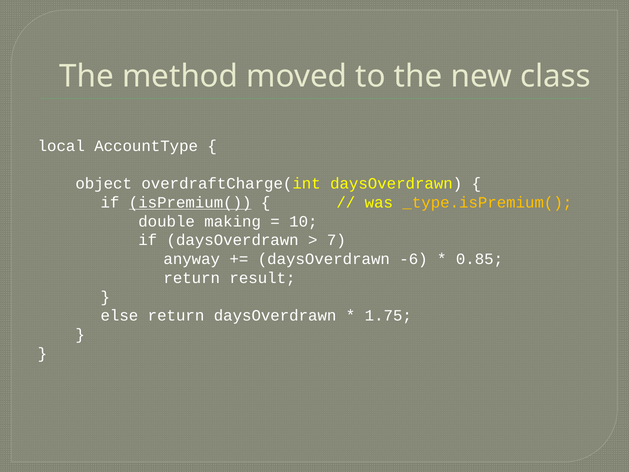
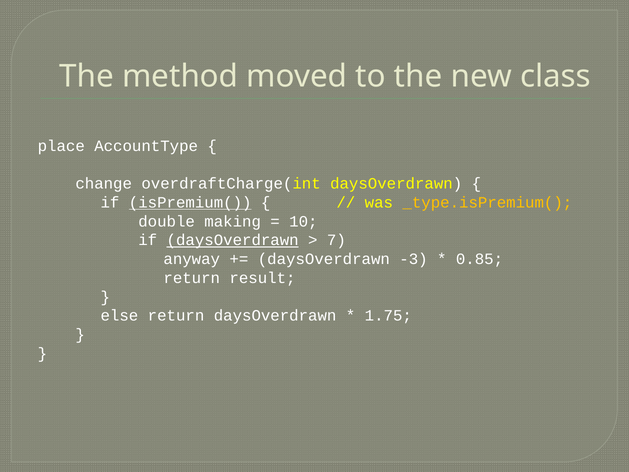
local: local -> place (61, 146)
object: object -> change (104, 183)
daysOverdrawn underline: none -> present (233, 240)
-6: -6 -> -3 (413, 259)
